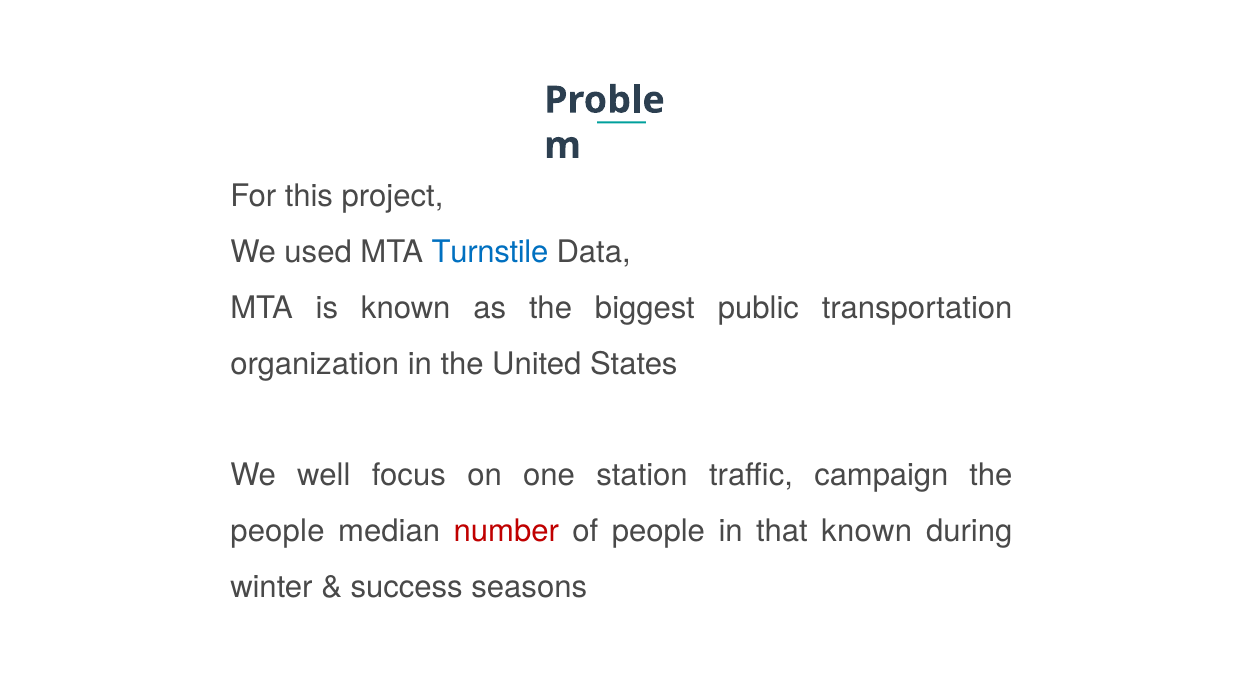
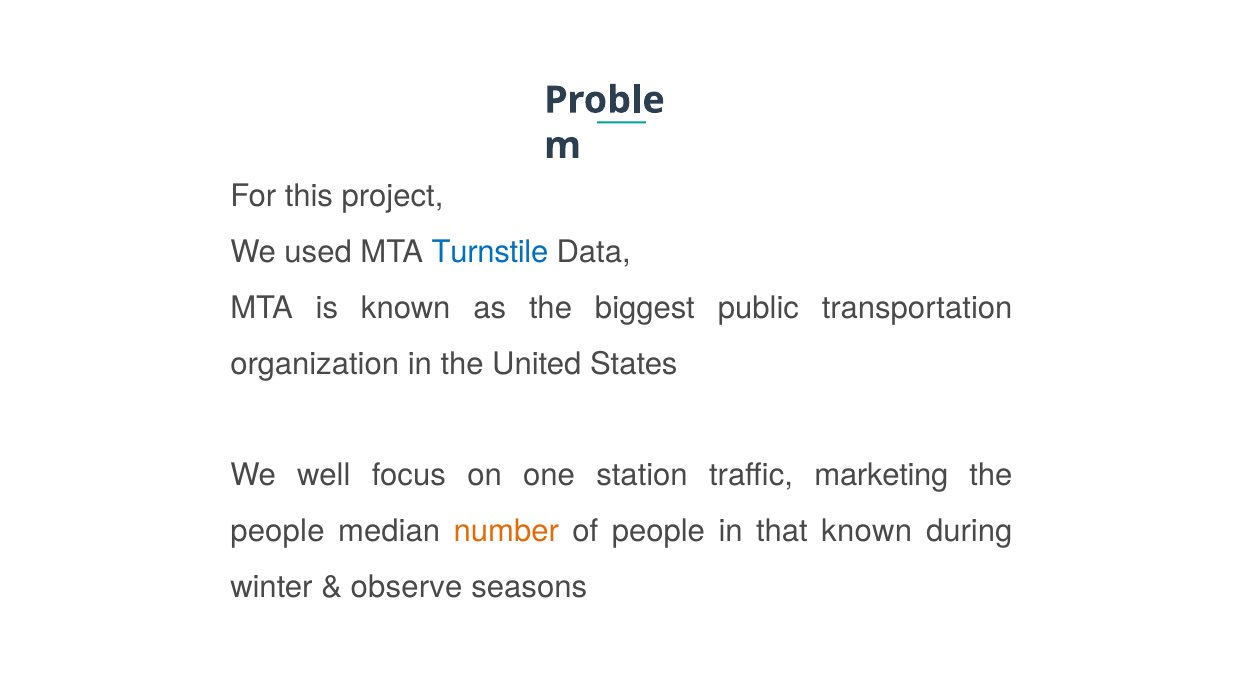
campaign: campaign -> marketing (881, 476)
number colour: red -> orange (506, 532)
success: success -> observe (407, 588)
